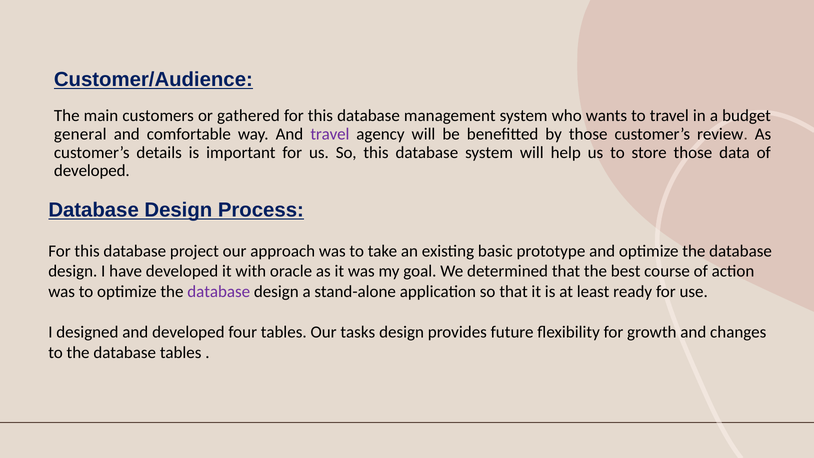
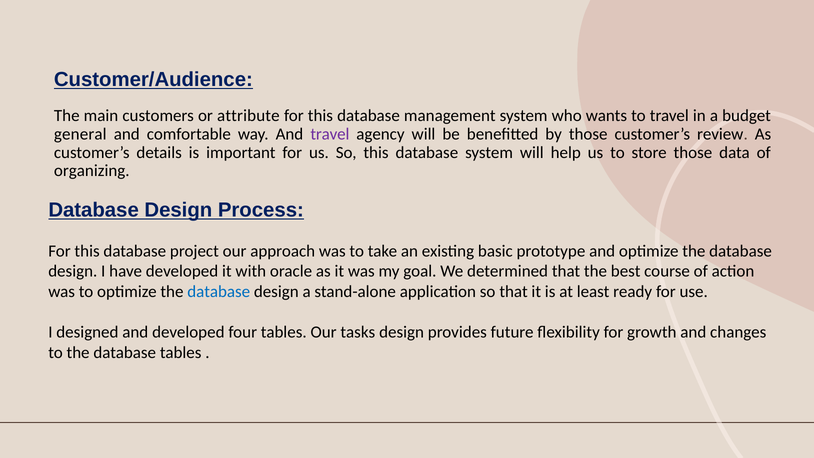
gathered: gathered -> attribute (248, 116)
developed: developed -> organizing (92, 171)
database colour: purple -> blue (219, 292)
